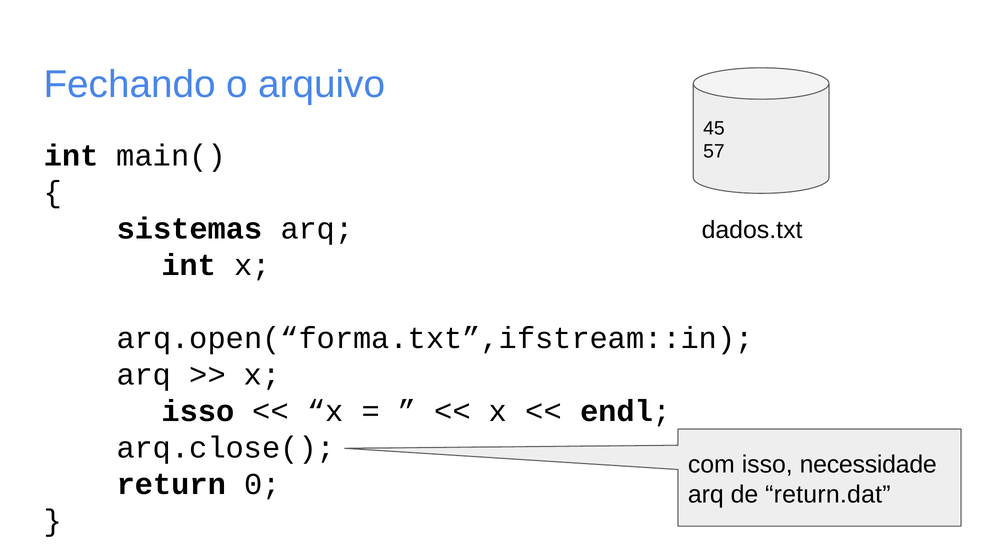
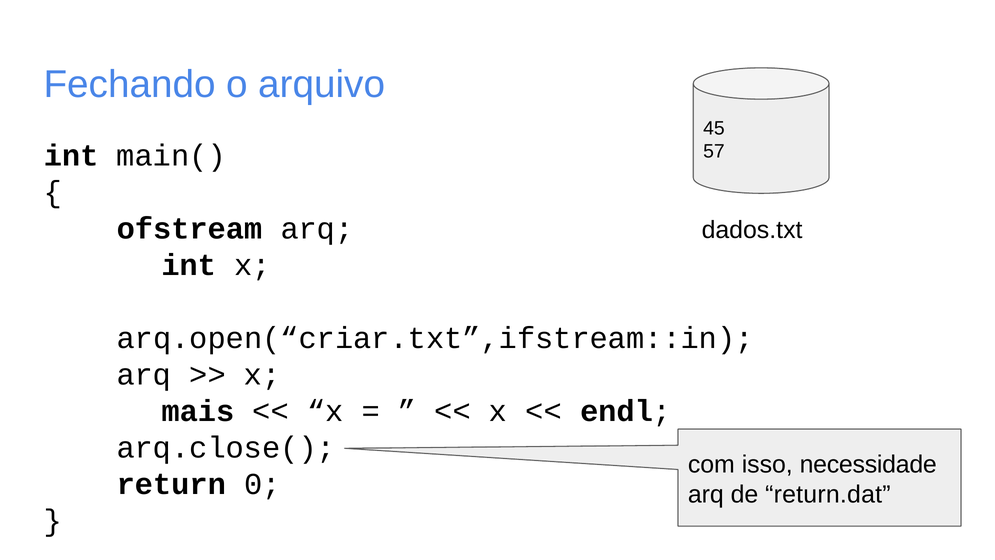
sistemas: sistemas -> ofstream (189, 229)
arq.open(“forma.txt”,ifstream::in: arq.open(“forma.txt”,ifstream::in -> arq.open(“criar.txt”,ifstream::in (435, 338)
isso: isso -> mais (198, 411)
